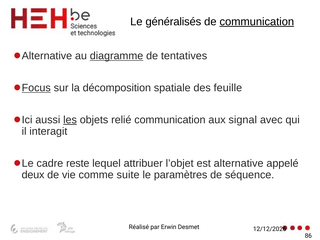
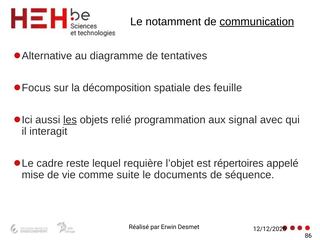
généralisés: généralisés -> notamment (173, 22)
diagramme underline: present -> none (117, 56)
Focus underline: present -> none (36, 88)
relié communication: communication -> programmation (170, 120)
attribuer: attribuer -> requière (143, 163)
est alternative: alternative -> répertoires (239, 163)
deux: deux -> mise (33, 175)
paramètres: paramètres -> documents (181, 175)
